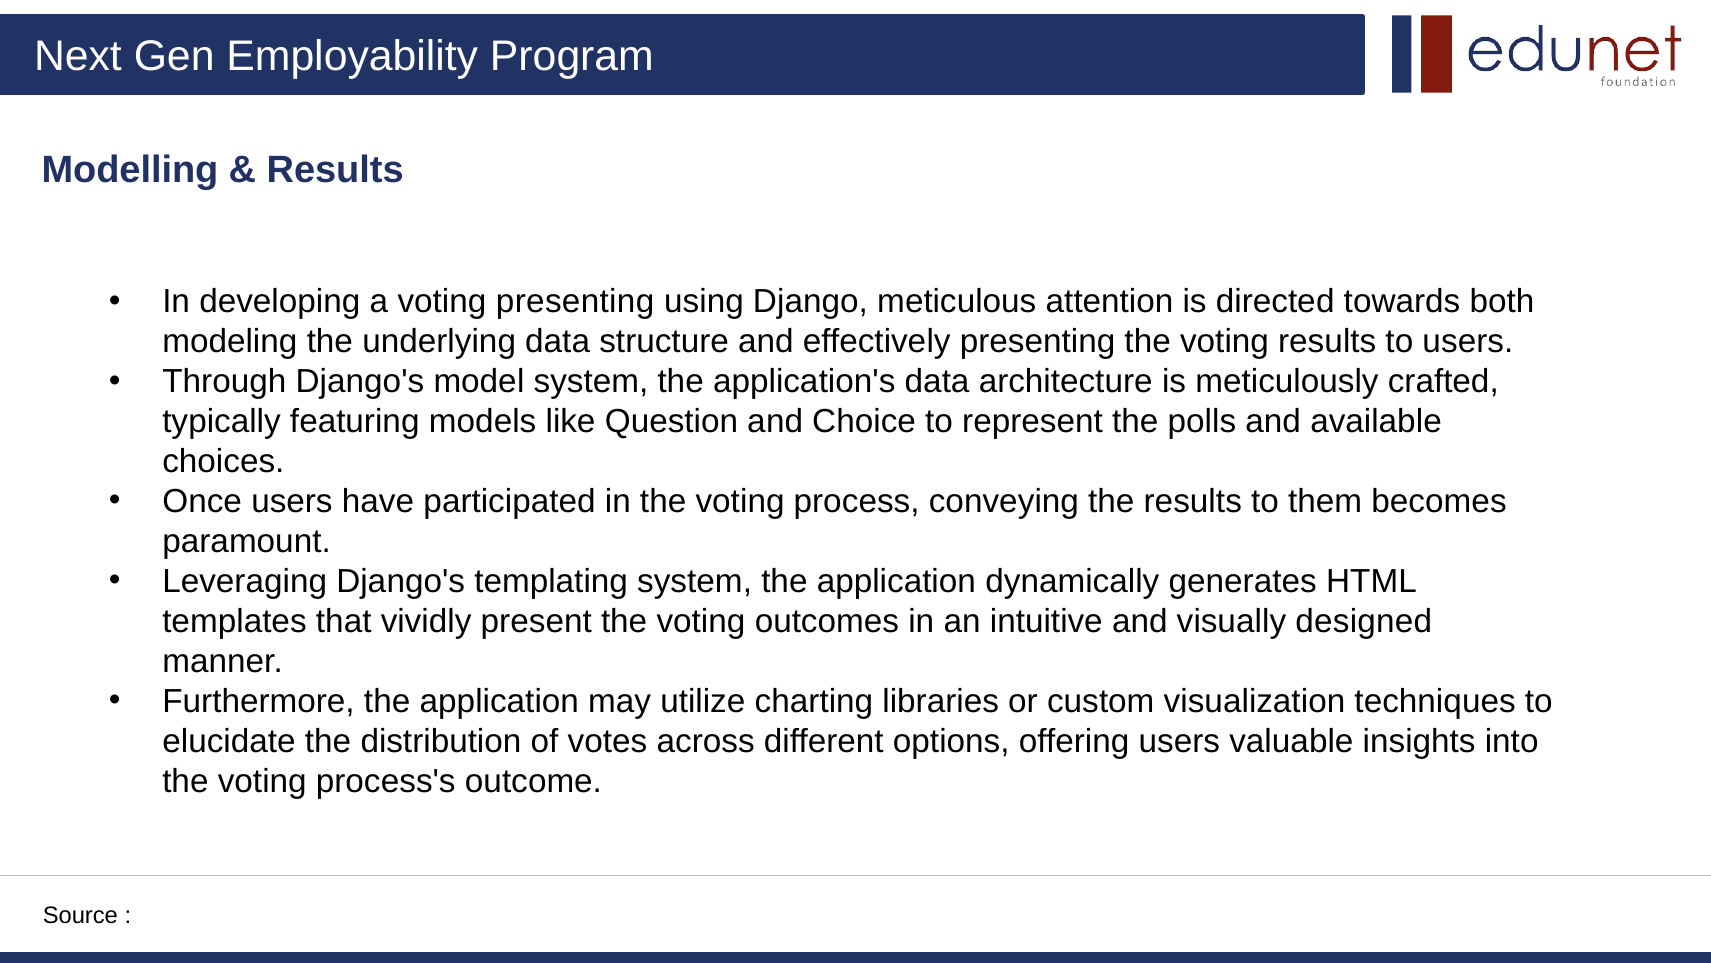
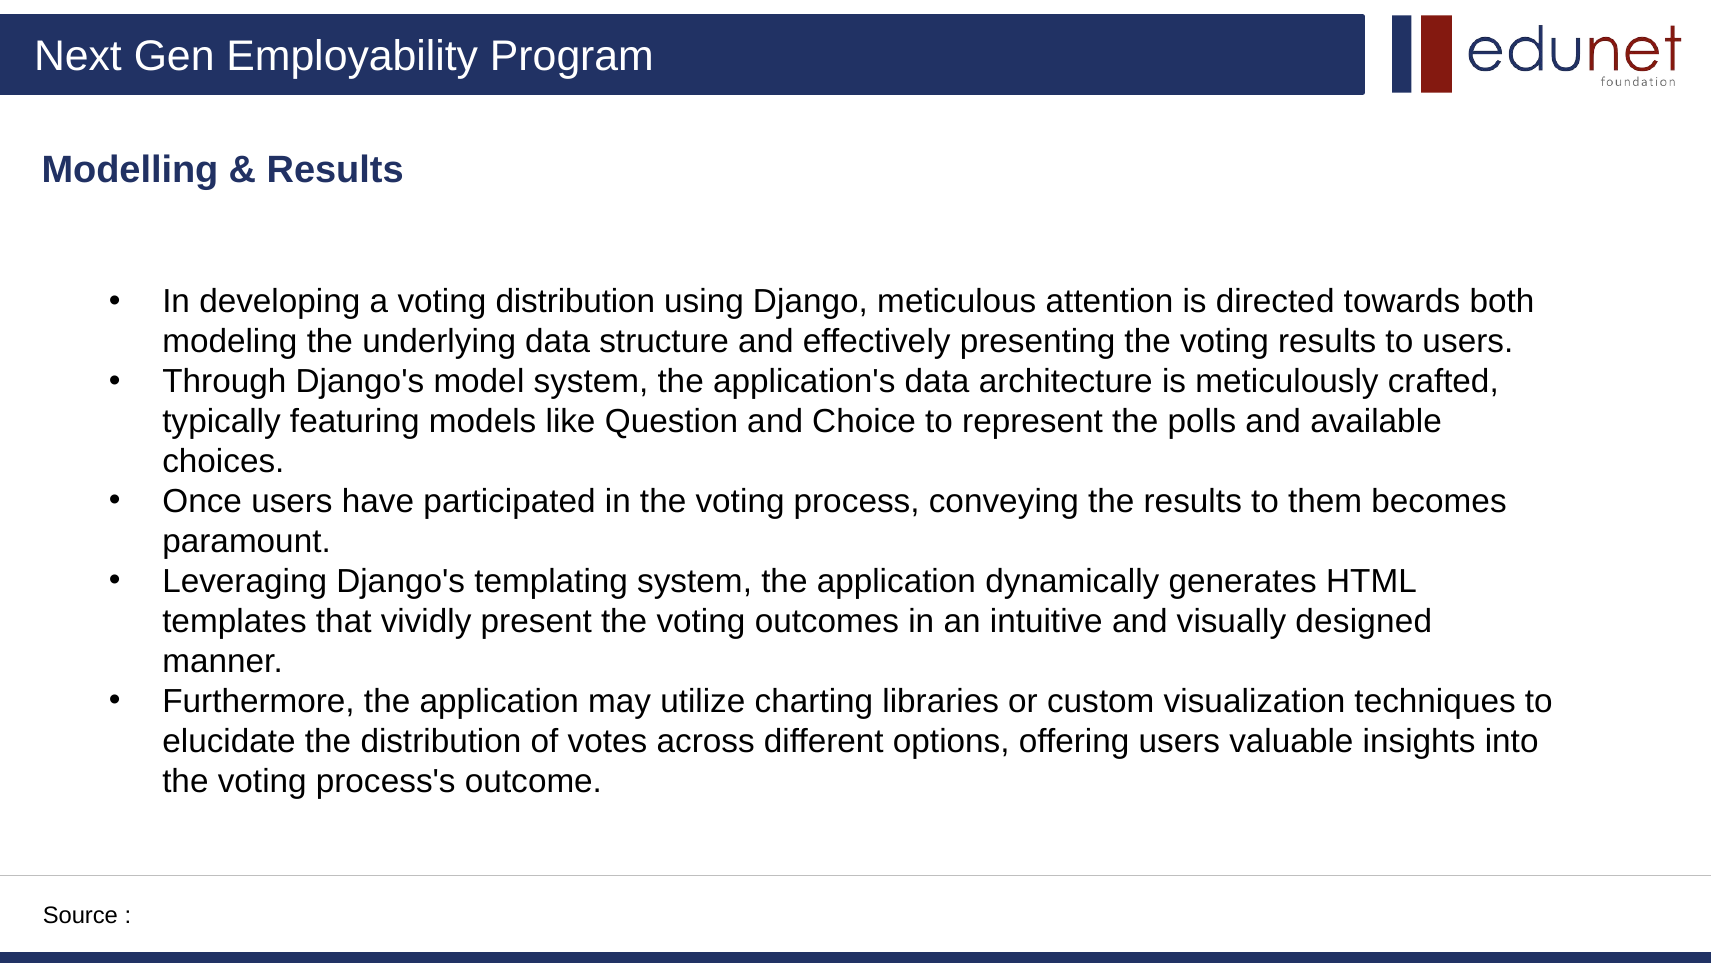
voting presenting: presenting -> distribution (575, 302)
